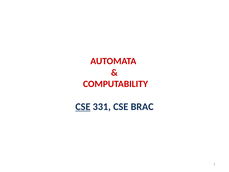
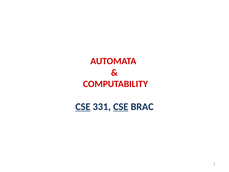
CSE underline: none -> present (121, 107)
